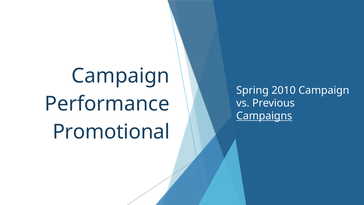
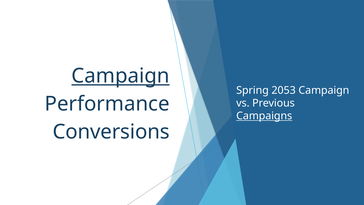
Campaign underline: none -> present (121, 76)
2010: 2010 -> 2053 (284, 90)
Promotional: Promotional -> Conversions (111, 132)
